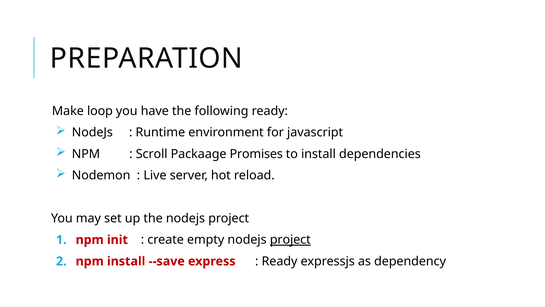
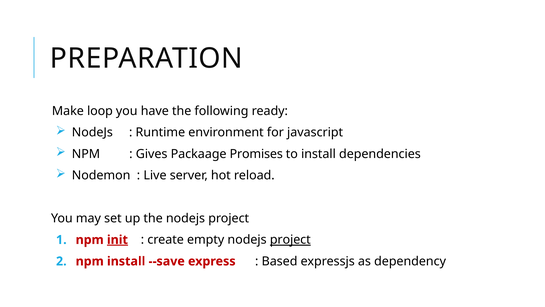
Scroll: Scroll -> Gives (152, 154)
init underline: none -> present (117, 239)
Ready: Ready -> Based (280, 261)
